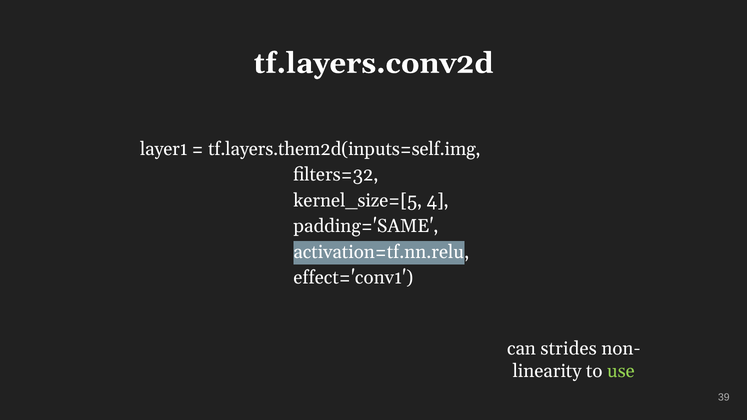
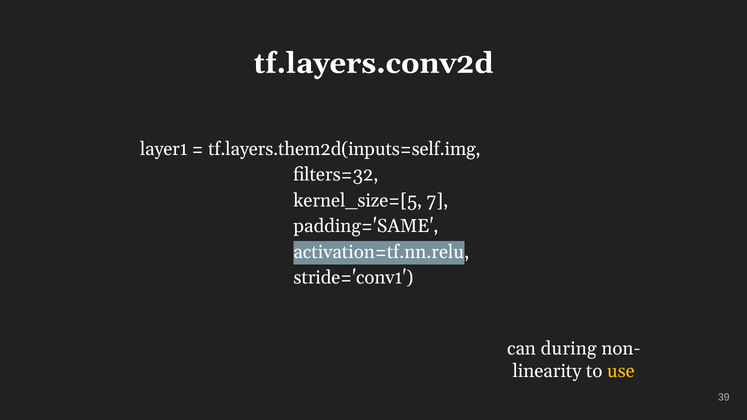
4: 4 -> 7 (438, 201)
effect='conv1: effect='conv1 -> stride='conv1 (353, 278)
strides: strides -> during (569, 349)
use colour: light green -> yellow (621, 371)
